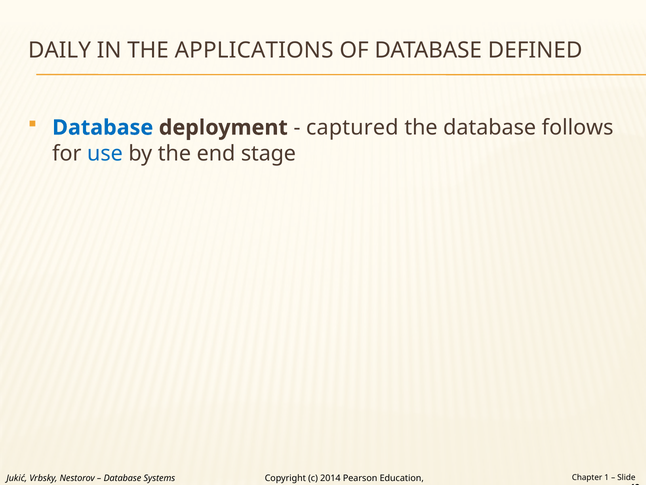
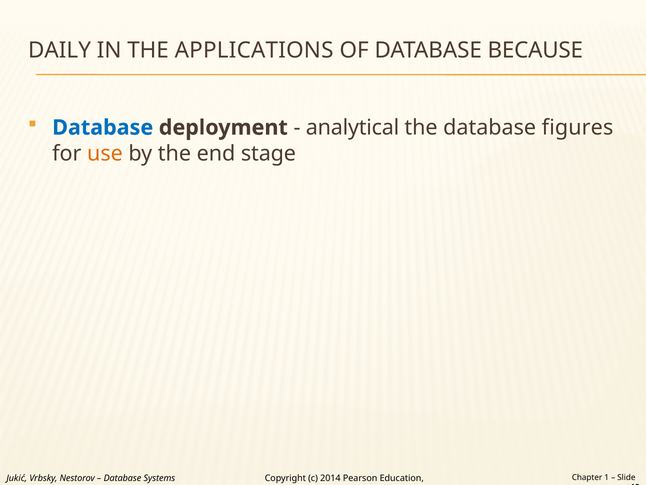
DEFINED: DEFINED -> BECAUSE (535, 51)
captured: captured -> analytical (353, 127)
follows: follows -> figures (578, 127)
use colour: blue -> orange (105, 153)
